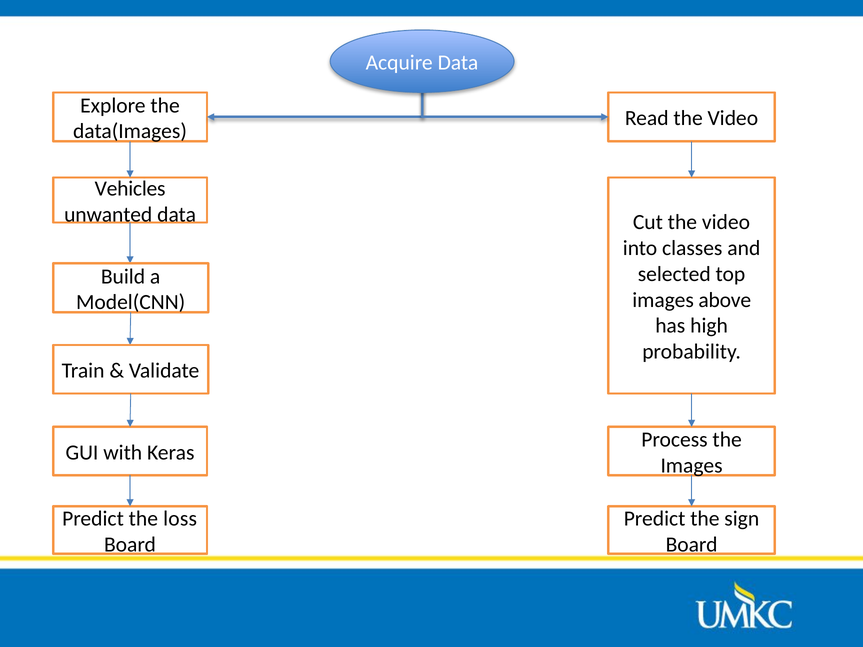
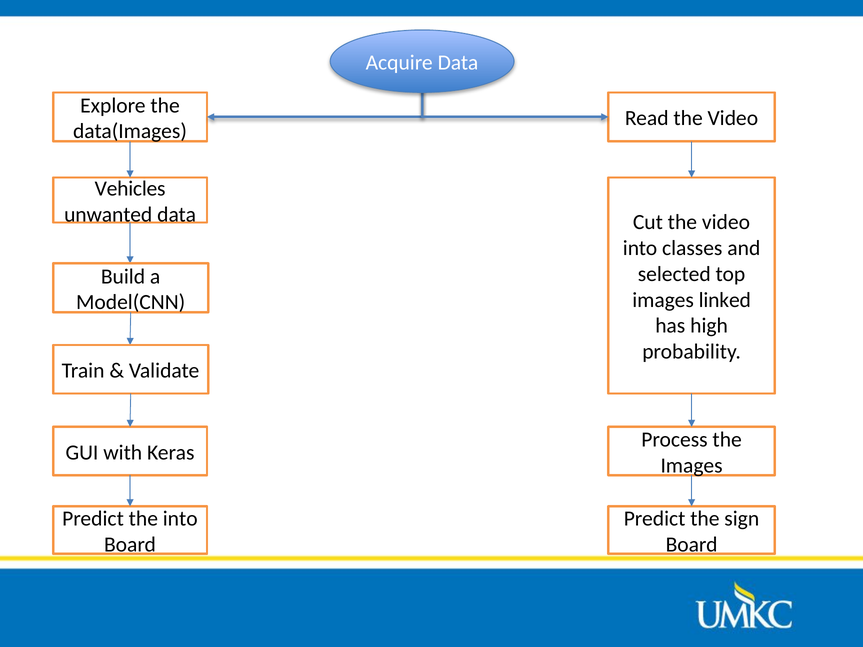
above: above -> linked (725, 300)
the loss: loss -> into (180, 519)
